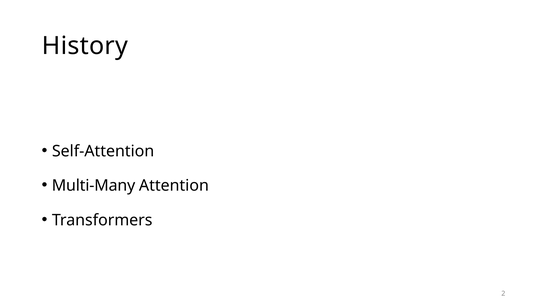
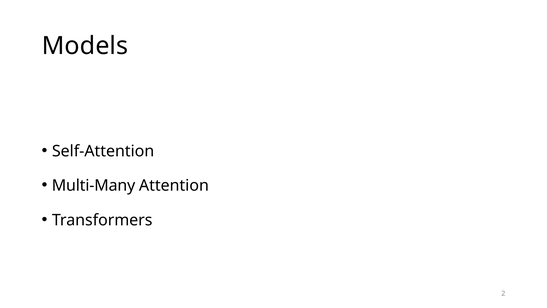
History: History -> Models (85, 46)
